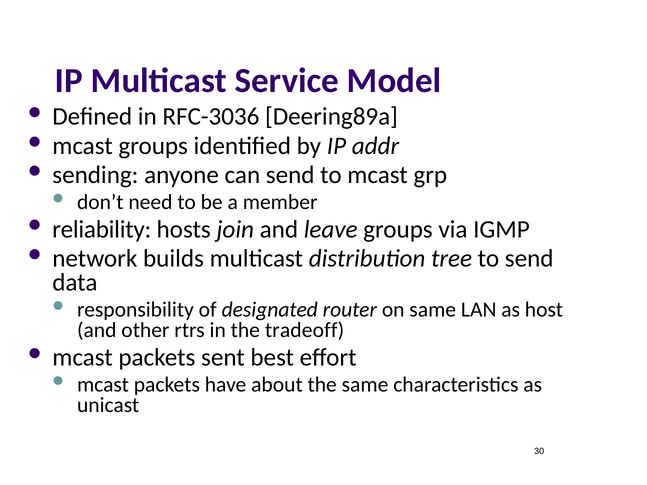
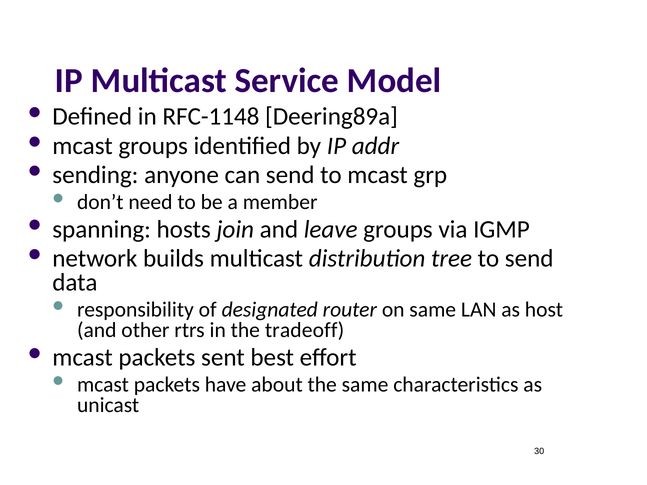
RFC-3036: RFC-3036 -> RFC-1148 (211, 117)
reliability: reliability -> spanning (102, 229)
